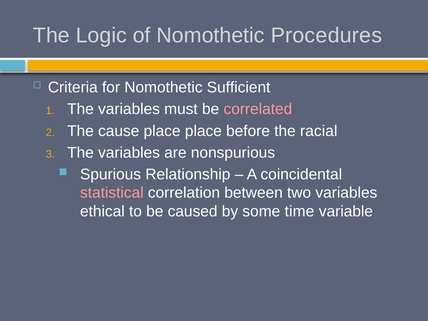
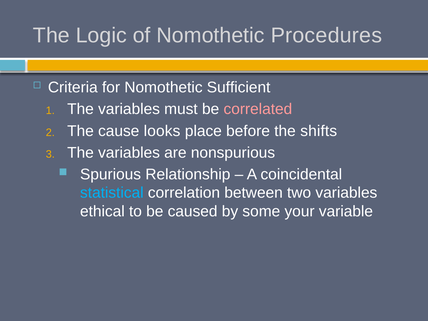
cause place: place -> looks (162, 131)
racial: racial -> shifts (319, 131)
statistical colour: pink -> light blue (112, 193)
time: time -> your (300, 211)
